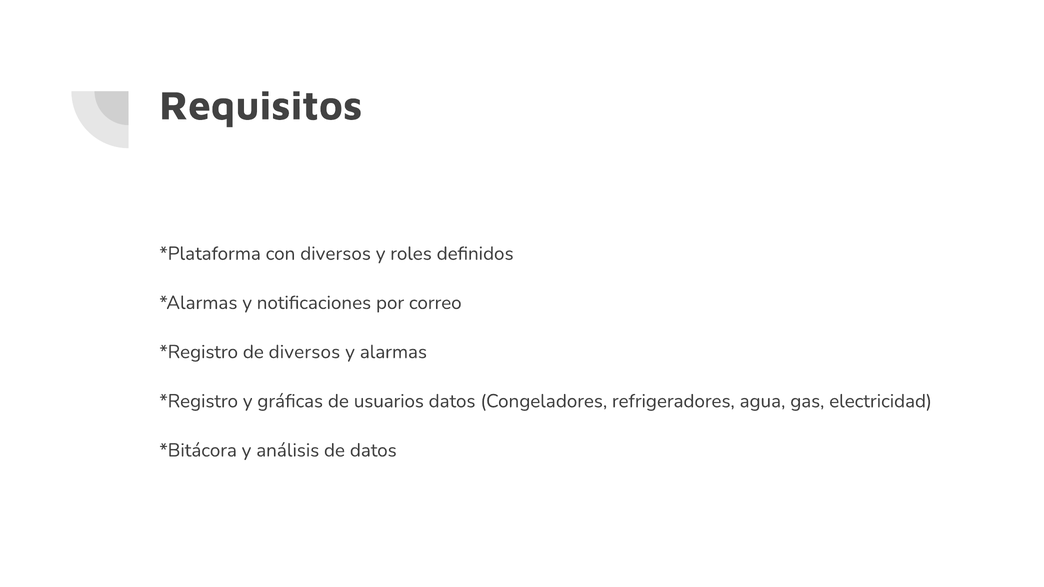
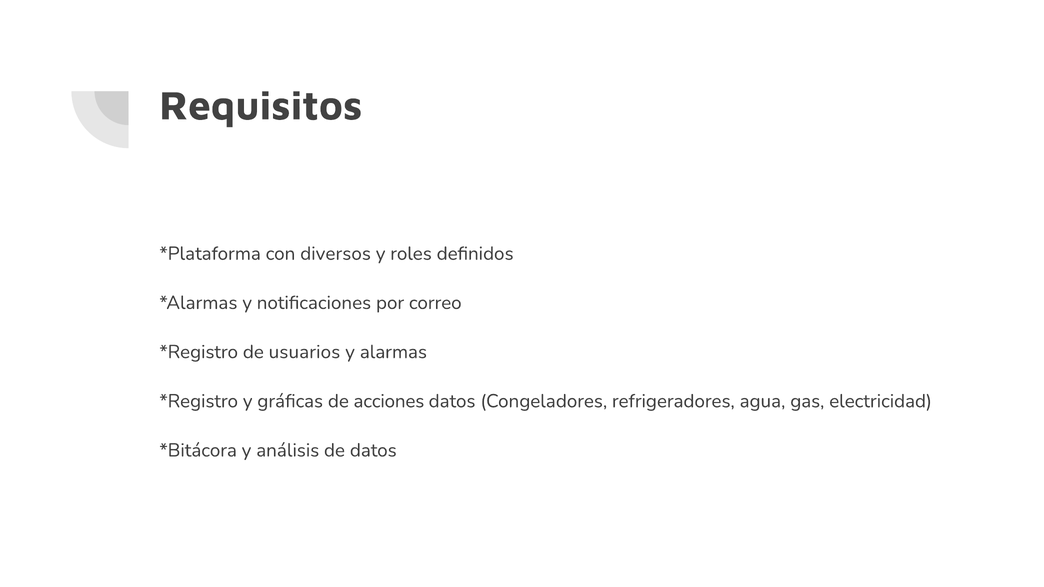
de diversos: diversos -> usuarios (304, 352)
usuarios: usuarios -> acciones (389, 401)
